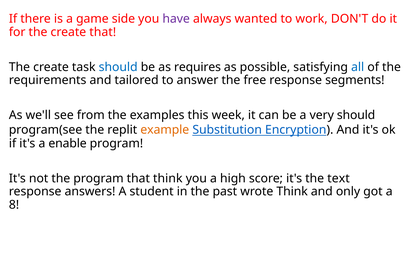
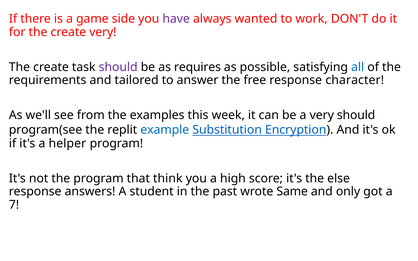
create that: that -> very (103, 32)
should colour: blue -> purple (118, 67)
segments: segments -> character (355, 80)
example colour: orange -> blue (165, 130)
enable: enable -> helper (67, 143)
text: text -> else (339, 179)
wrote Think: Think -> Same (292, 192)
8: 8 -> 7 (14, 205)
